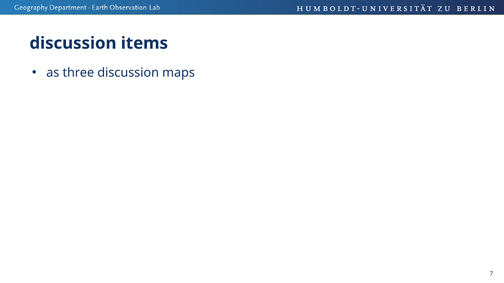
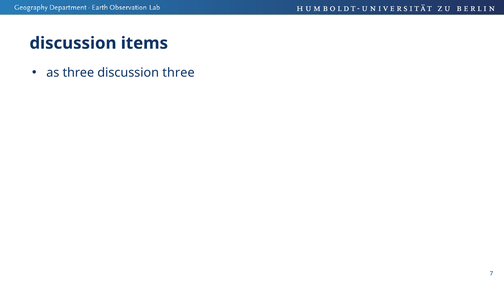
discussion maps: maps -> three (179, 73)
